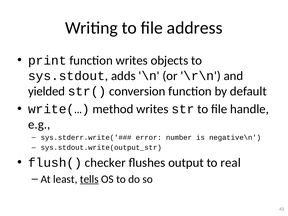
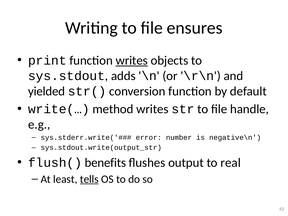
address: address -> ensures (195, 28)
writes underline: none -> present (132, 60)
checker: checker -> benefits (105, 163)
